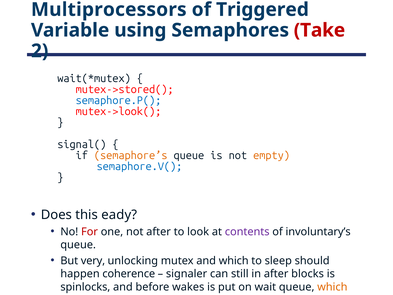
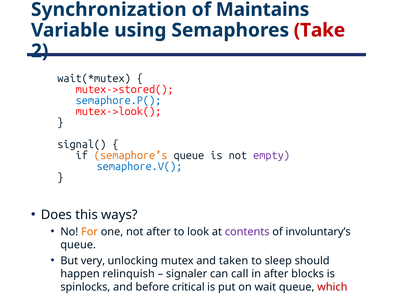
Multiprocessors: Multiprocessors -> Synchronization (109, 10)
Triggered: Triggered -> Maintains (263, 10)
empty colour: orange -> purple (272, 155)
eady: eady -> ways (119, 215)
For colour: red -> orange (90, 232)
and which: which -> taken (234, 260)
coherence: coherence -> relinquish (129, 274)
still: still -> call (240, 274)
before wakes: wakes -> critical (188, 287)
which colour: orange -> red (332, 287)
